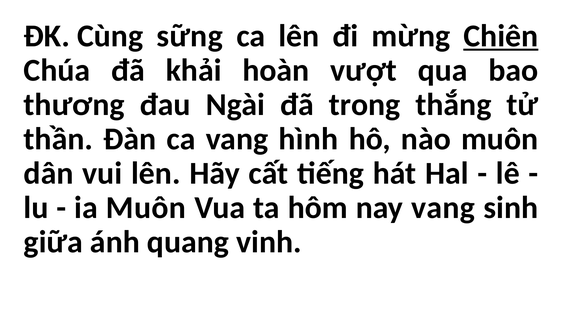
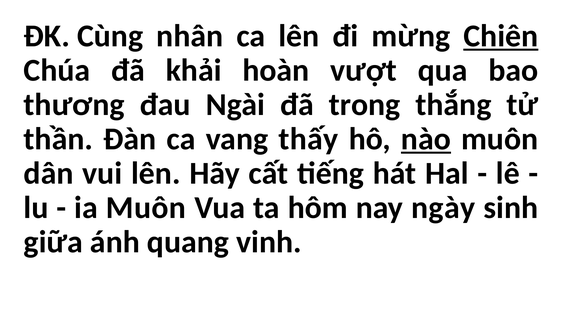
sững: sững -> nhân (190, 36)
hình: hình -> thấy (308, 139)
nào underline: none -> present (426, 139)
nay vang: vang -> ngày (443, 208)
